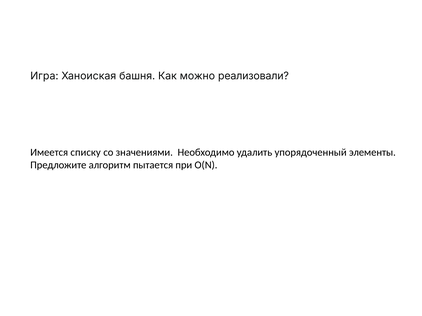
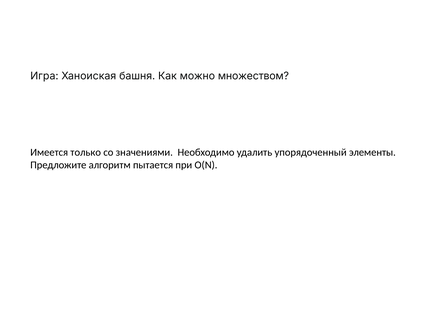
реализовали: реализовали -> множеством (253, 76)
списку: списку -> только (86, 152)
